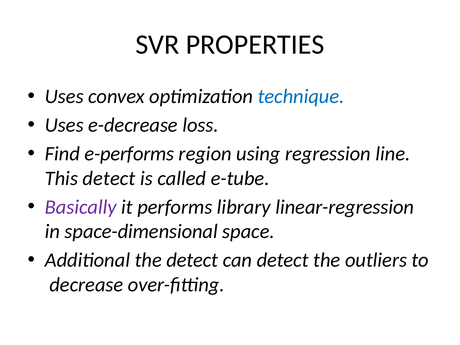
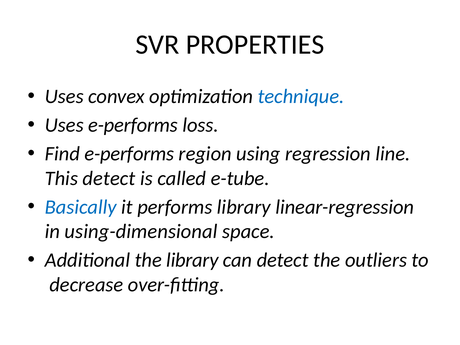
Uses e-decrease: e-decrease -> e-performs (133, 125)
Basically colour: purple -> blue (81, 207)
space-dimensional: space-dimensional -> using-dimensional (141, 231)
the detect: detect -> library (192, 260)
